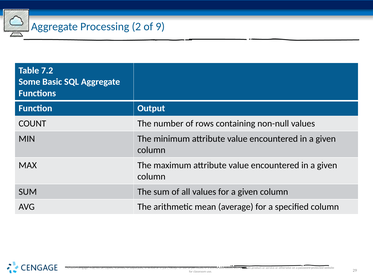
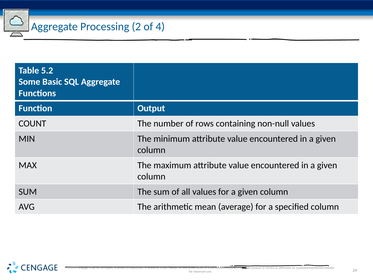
9: 9 -> 4 (160, 27)
7.2: 7.2 -> 5.2 (47, 70)
